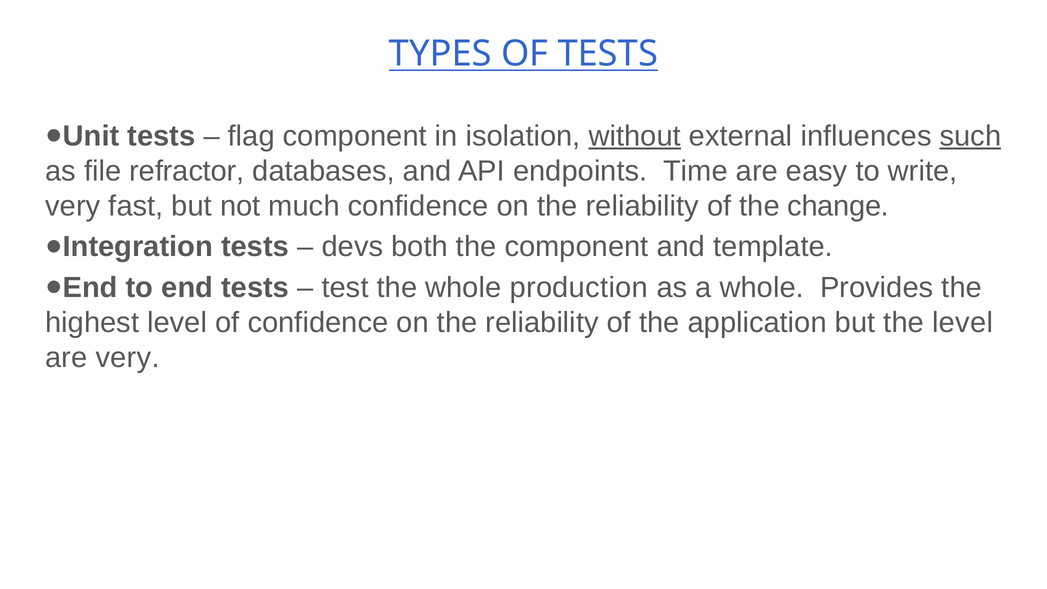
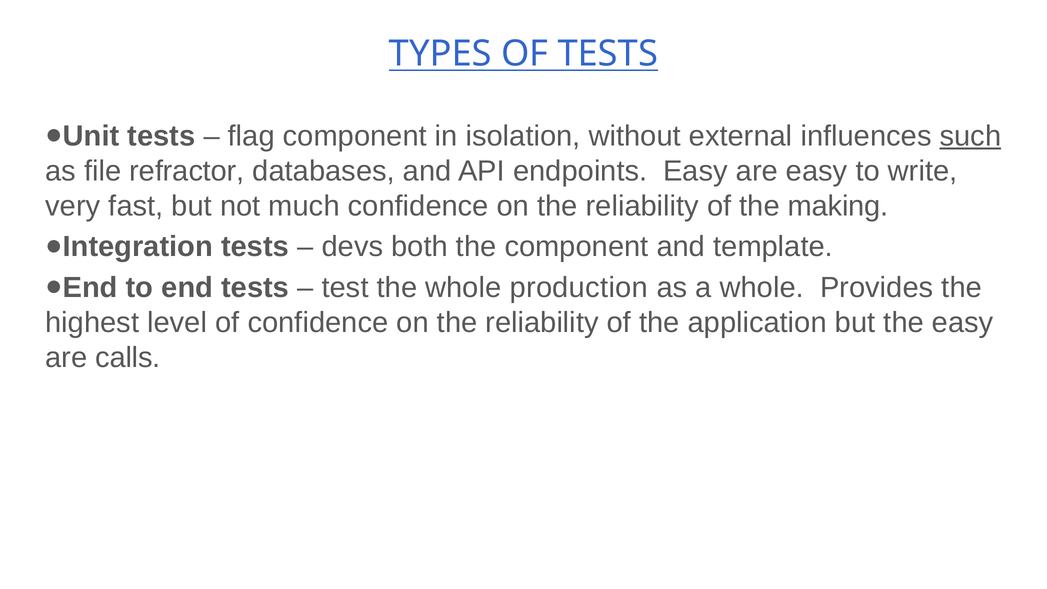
without underline: present -> none (635, 136)
endpoints Time: Time -> Easy (695, 171)
change: change -> making (838, 206)
the level: level -> easy (963, 322)
are very: very -> calls (128, 357)
